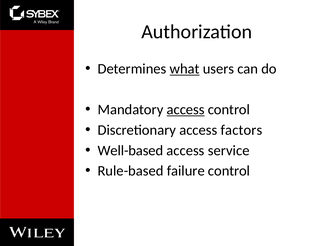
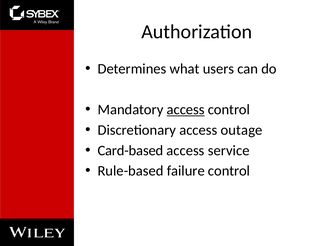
what underline: present -> none (185, 69)
factors: factors -> outage (242, 130)
Well-based: Well-based -> Card-based (130, 150)
